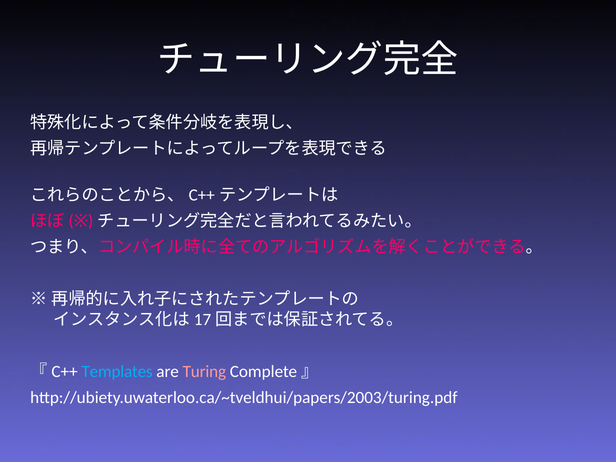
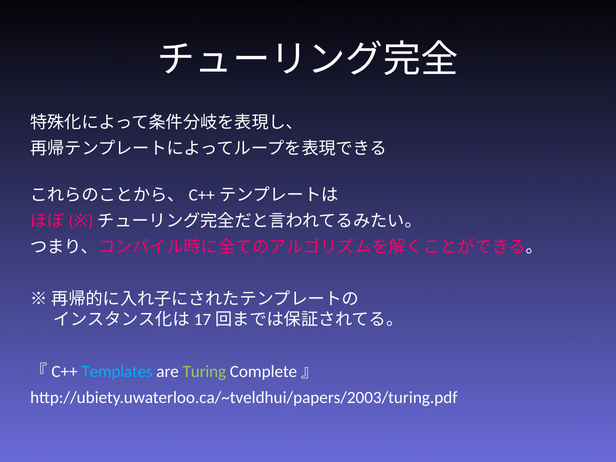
Turing colour: pink -> light green (204, 372)
